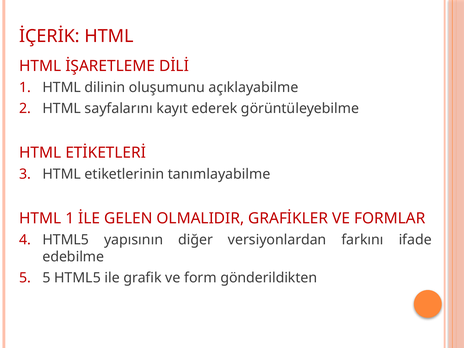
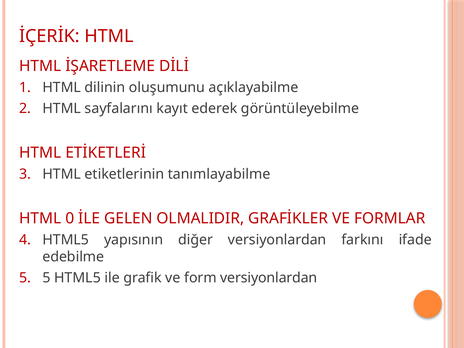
HTML 1: 1 -> 0 (70, 218)
form gönderildikten: gönderildikten -> versiyonlardan (269, 278)
